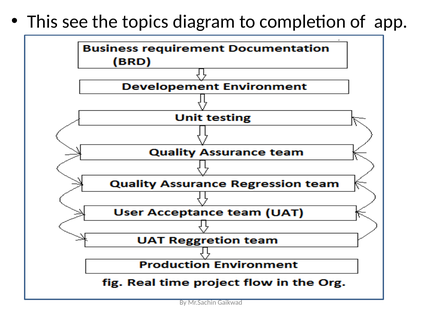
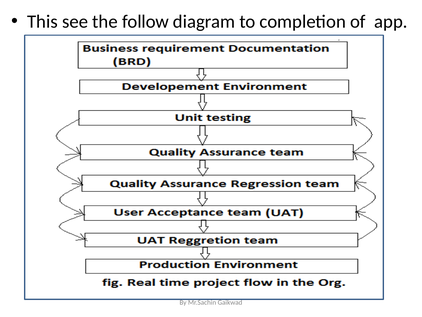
topics: topics -> follow (145, 22)
